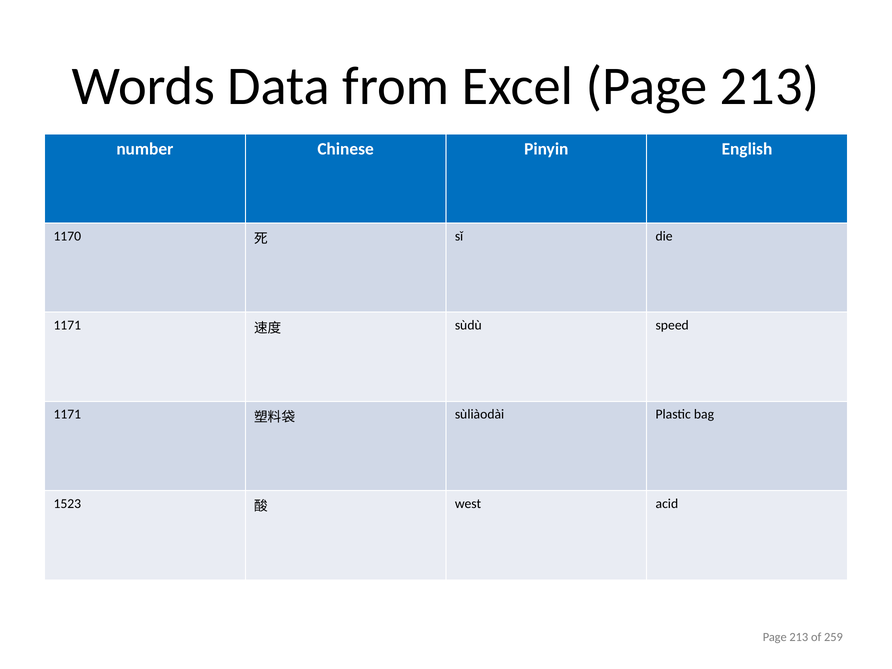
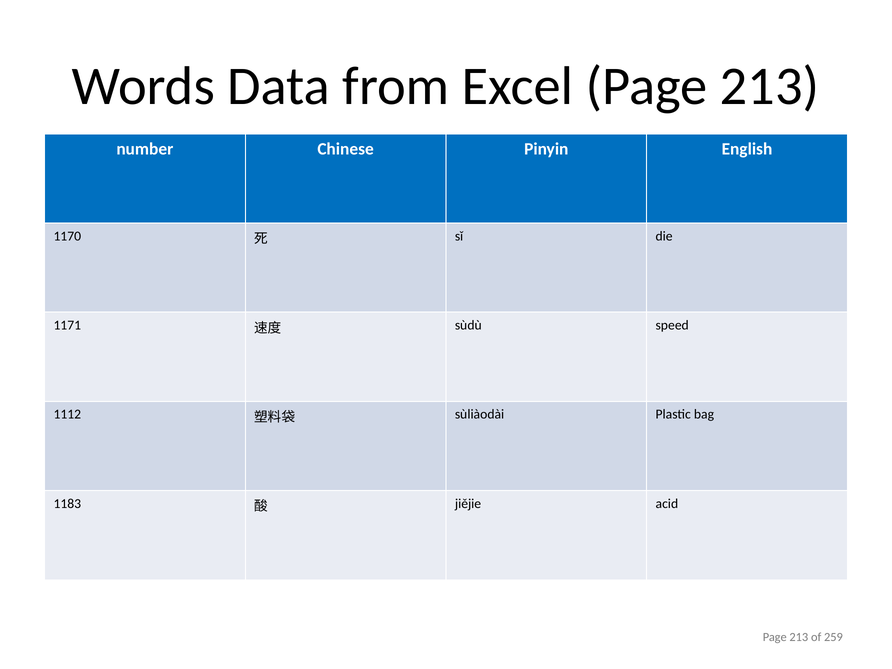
1171: 1171 -> 1112 (67, 414)
1523: 1523 -> 1183 (67, 504)
west: west -> jiějie (468, 504)
